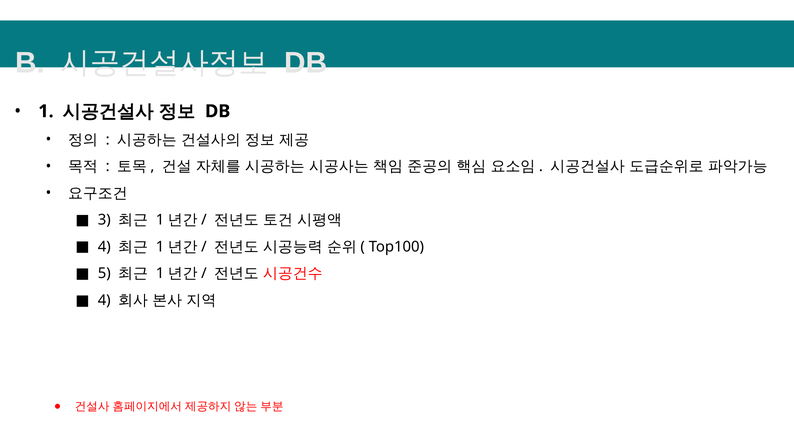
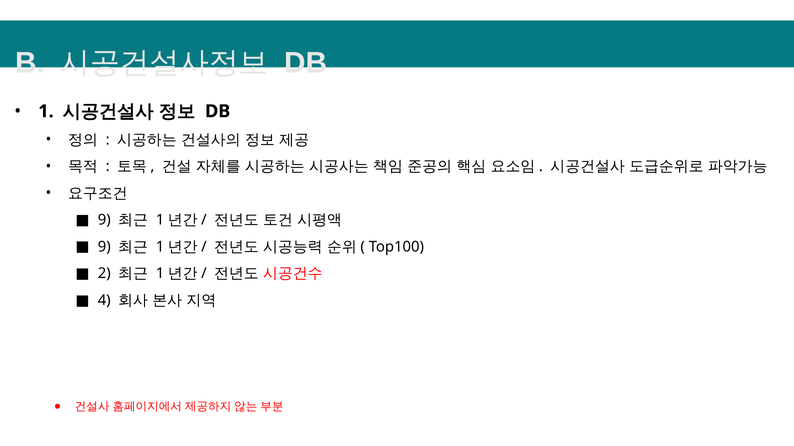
3: 3 -> 9 (104, 220)
4: 4 -> 9 (104, 247)
5: 5 -> 2 (104, 274)
